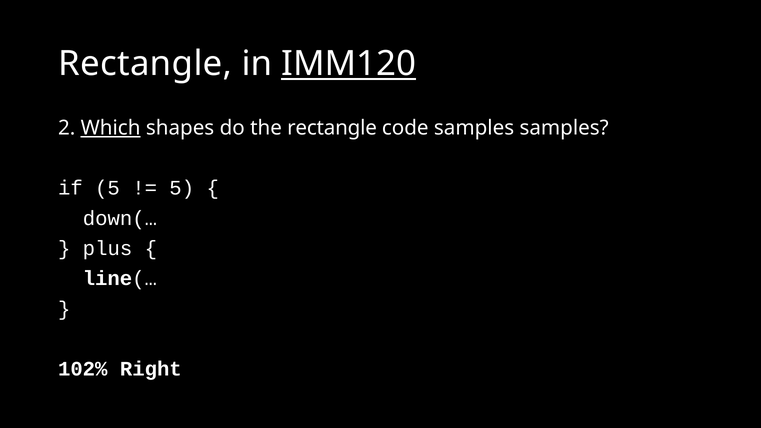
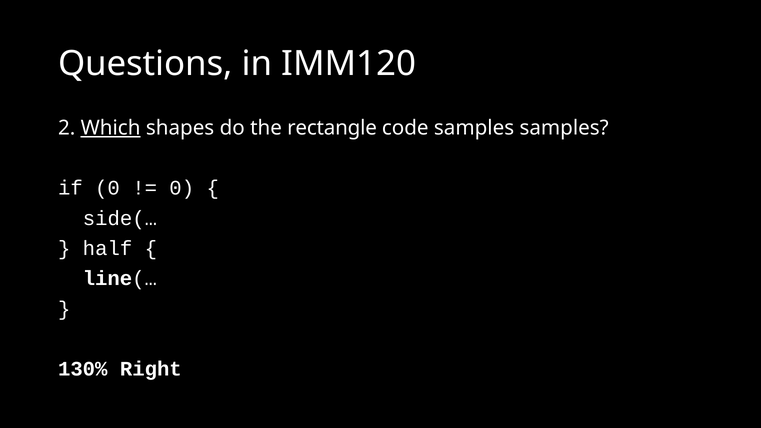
Rectangle: Rectangle -> Questions (145, 64)
IMM120 underline: present -> none (349, 64)
if 5: 5 -> 0 (107, 188)
5: 5 -> 0 (182, 188)
down(…: down(… -> side(… (120, 218)
plus: plus -> half (108, 249)
102%: 102% -> 130% (83, 369)
